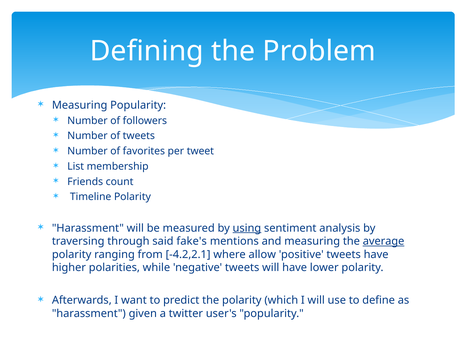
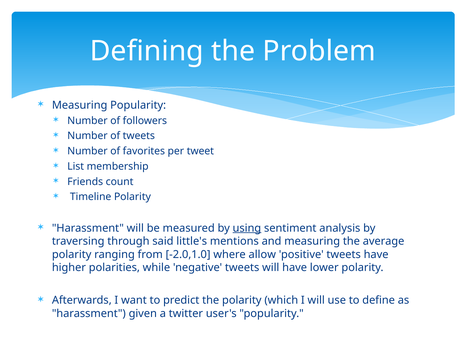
fake's: fake's -> little's (192, 242)
average underline: present -> none (384, 242)
-4.2,2.1: -4.2,2.1 -> -2.0,1.0 (188, 255)
